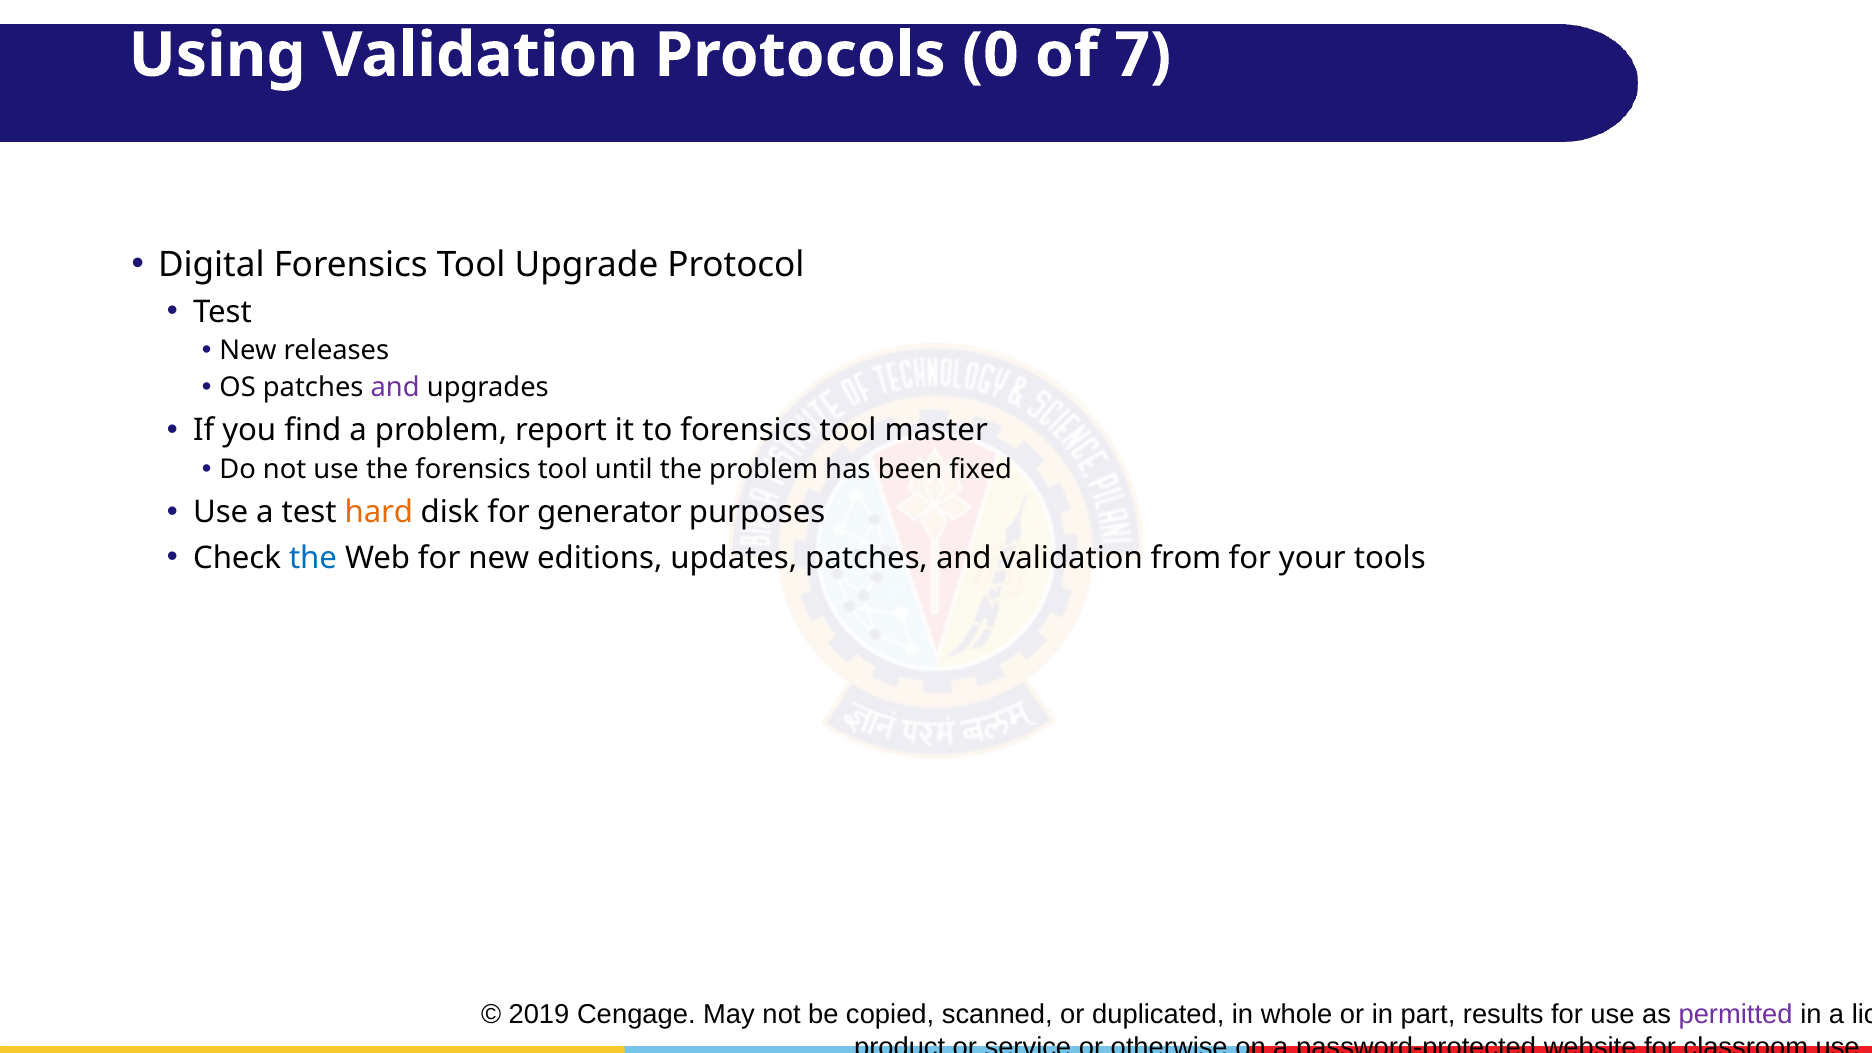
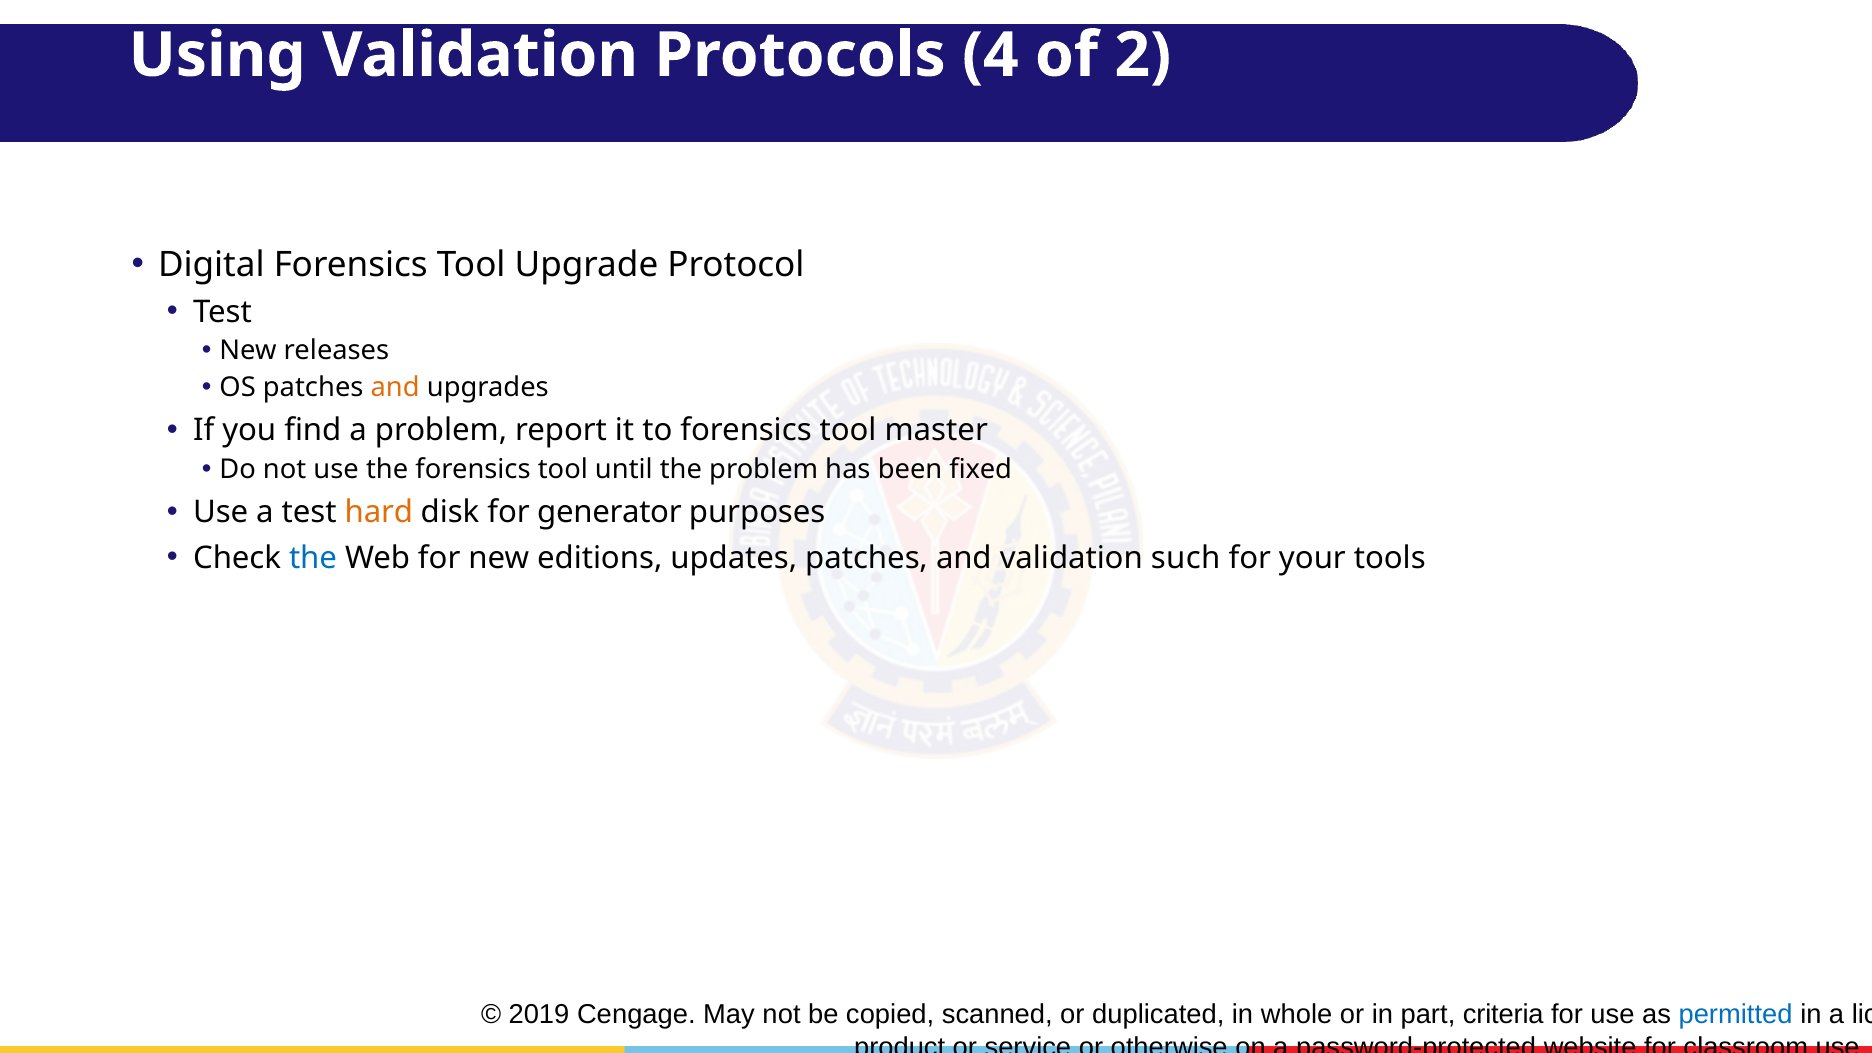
0: 0 -> 4 (990, 55)
7: 7 -> 2 (1143, 55)
and colour: purple -> orange (395, 387)
from: from -> such (1186, 558)
results: results -> criteria (1503, 1014)
permitted colour: purple -> blue (1736, 1014)
